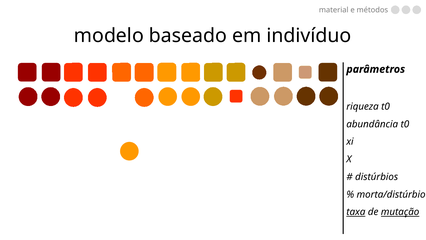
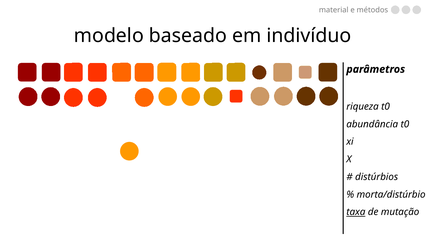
mutação underline: present -> none (400, 212)
